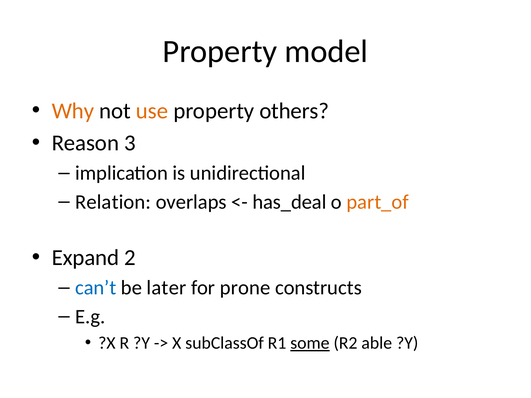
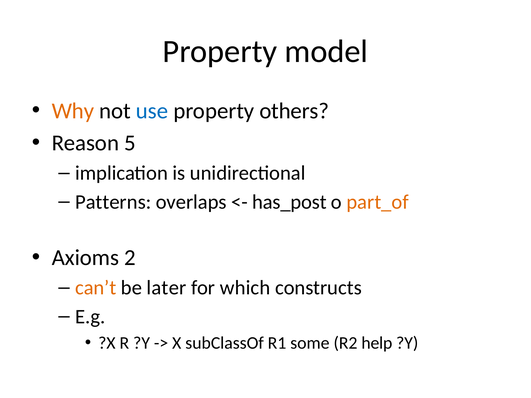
use colour: orange -> blue (152, 111)
3: 3 -> 5 (130, 143)
Relation: Relation -> Patterns (113, 202)
has_deal: has_deal -> has_post (290, 202)
Expand: Expand -> Axioms (85, 258)
can’t colour: blue -> orange (96, 288)
prone: prone -> which (245, 288)
some underline: present -> none (310, 343)
able: able -> help (377, 343)
